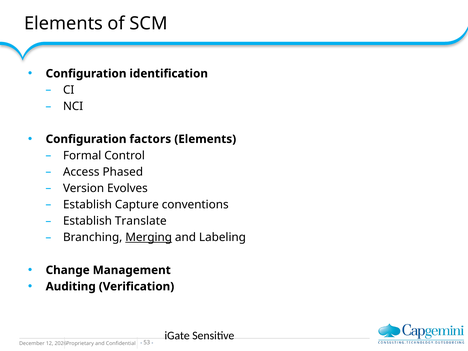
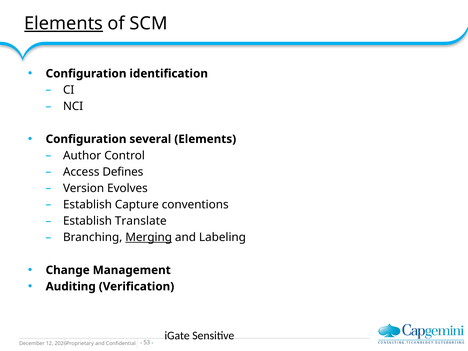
Elements underline: none -> present (64, 24)
factors: factors -> several (150, 139)
Formal: Formal -> Author (82, 155)
Phased: Phased -> Defines (123, 172)
